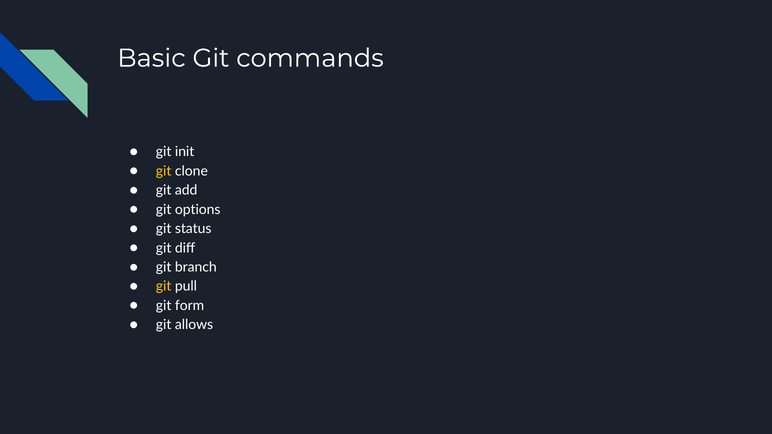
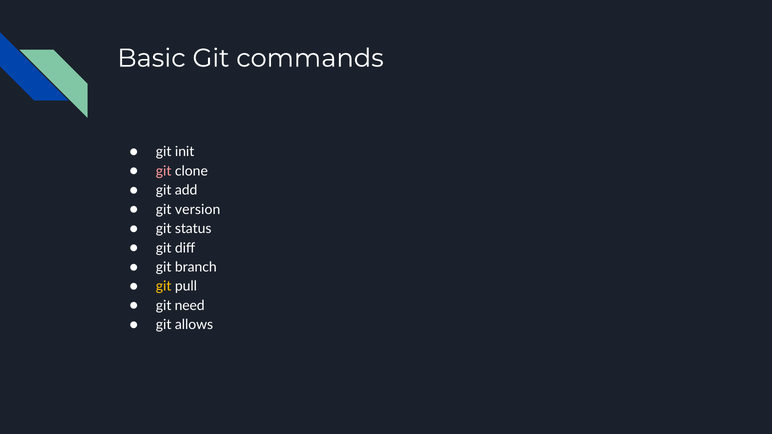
git colour: yellow -> pink (164, 171)
options: options -> version (198, 210)
form: form -> need (190, 306)
